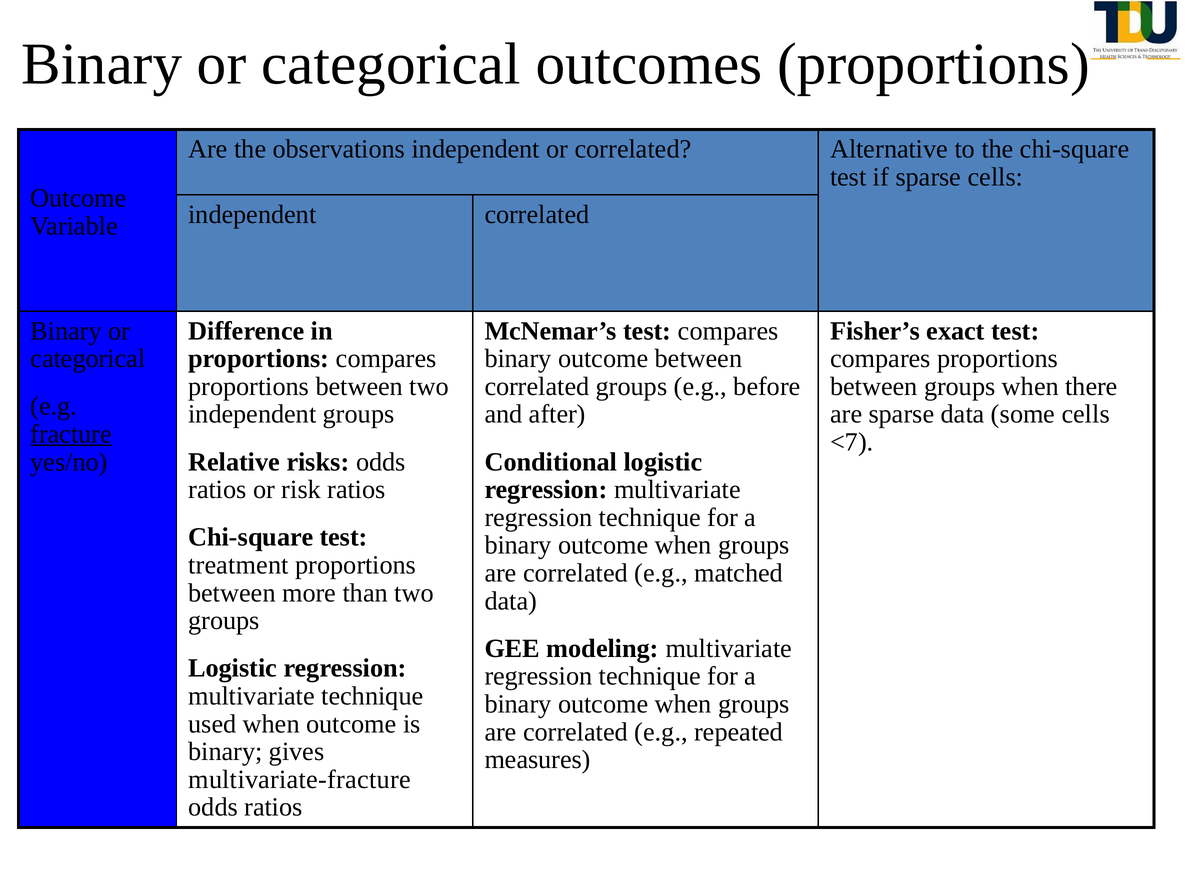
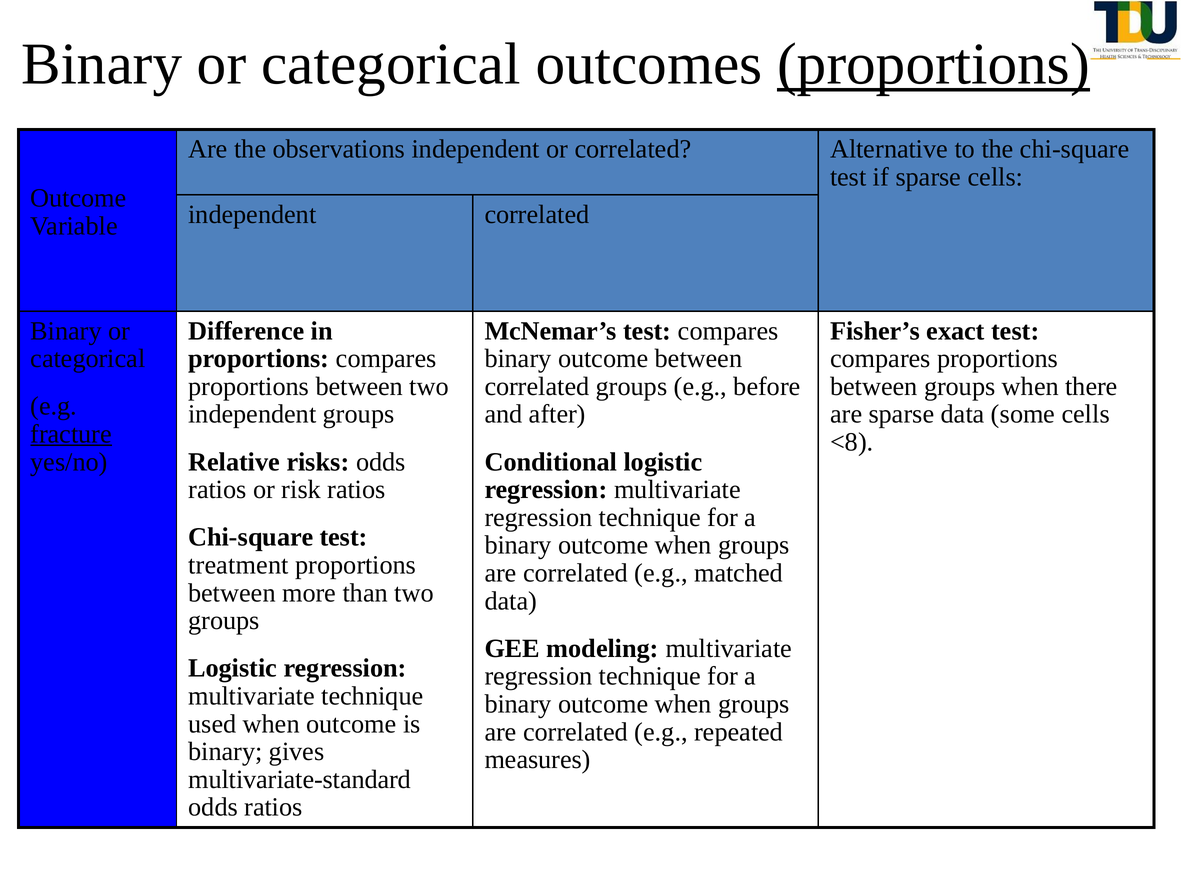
proportions underline: none -> present (933, 64)
<7: <7 -> <8 (852, 442)
multivariate-fracture: multivariate-fracture -> multivariate-standard (300, 779)
